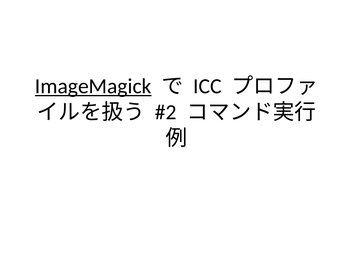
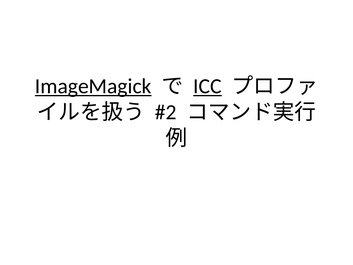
ICC underline: none -> present (207, 86)
